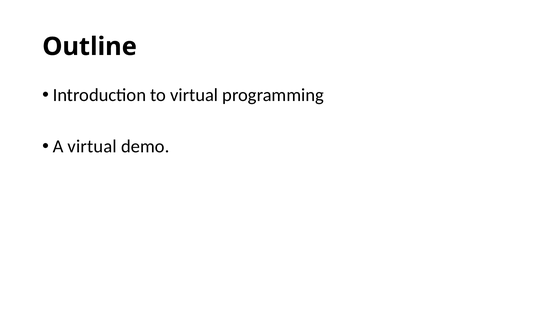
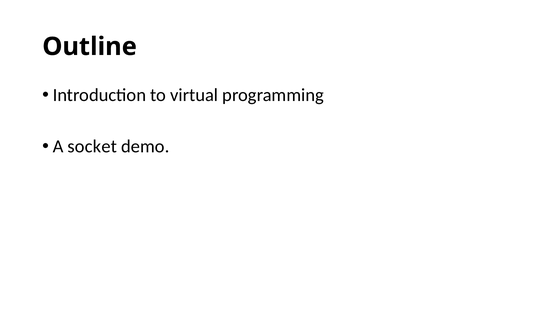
A virtual: virtual -> socket (92, 147)
